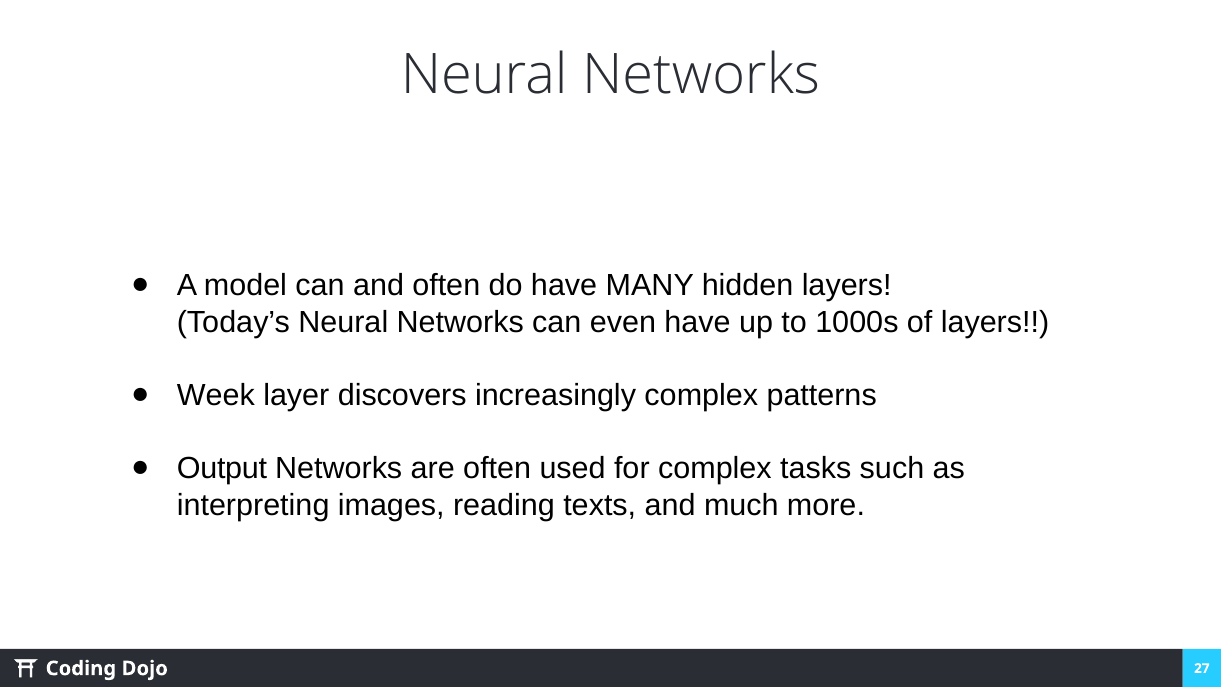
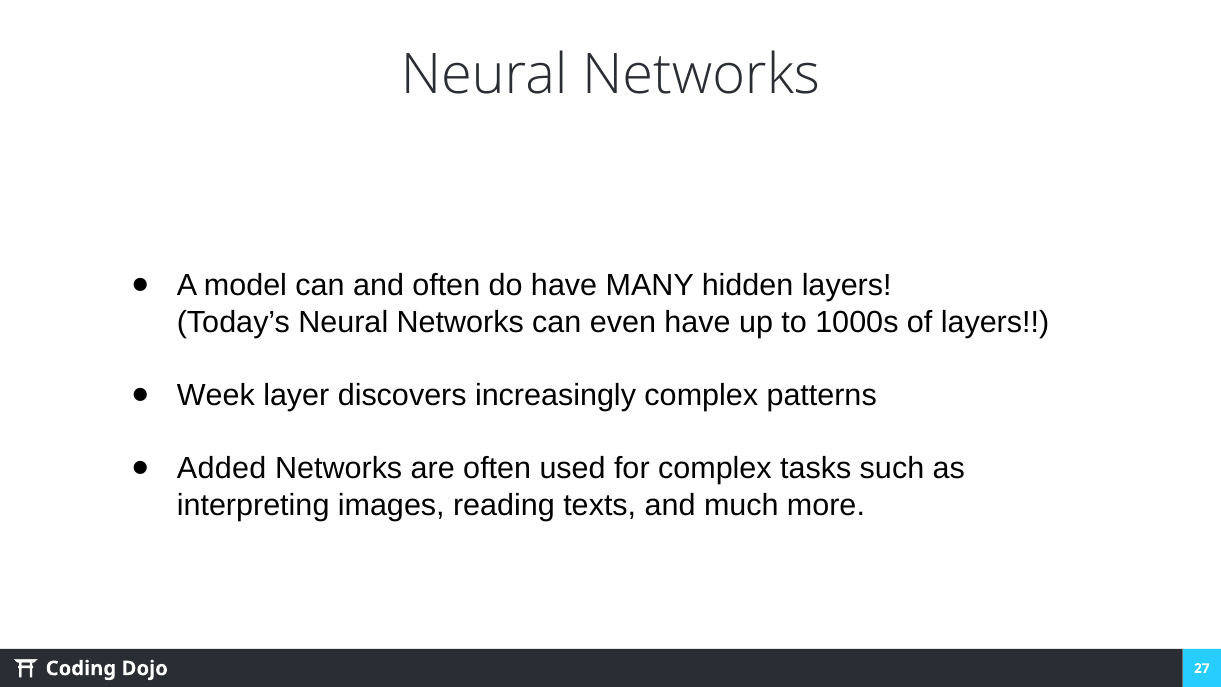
Output: Output -> Added (222, 468)
